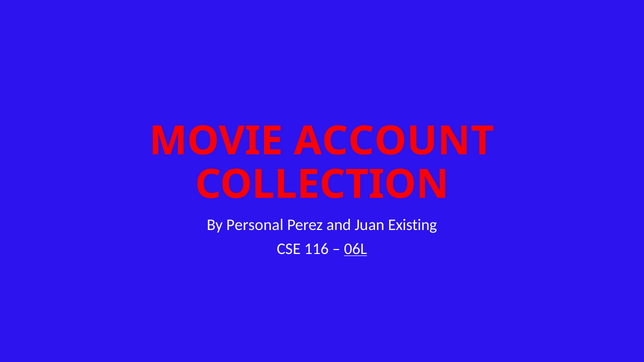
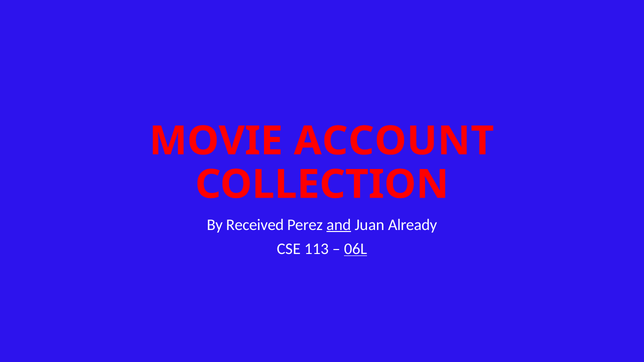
Personal: Personal -> Received (255, 225)
and underline: none -> present (339, 225)
Existing: Existing -> Already (413, 225)
116: 116 -> 113 (317, 249)
